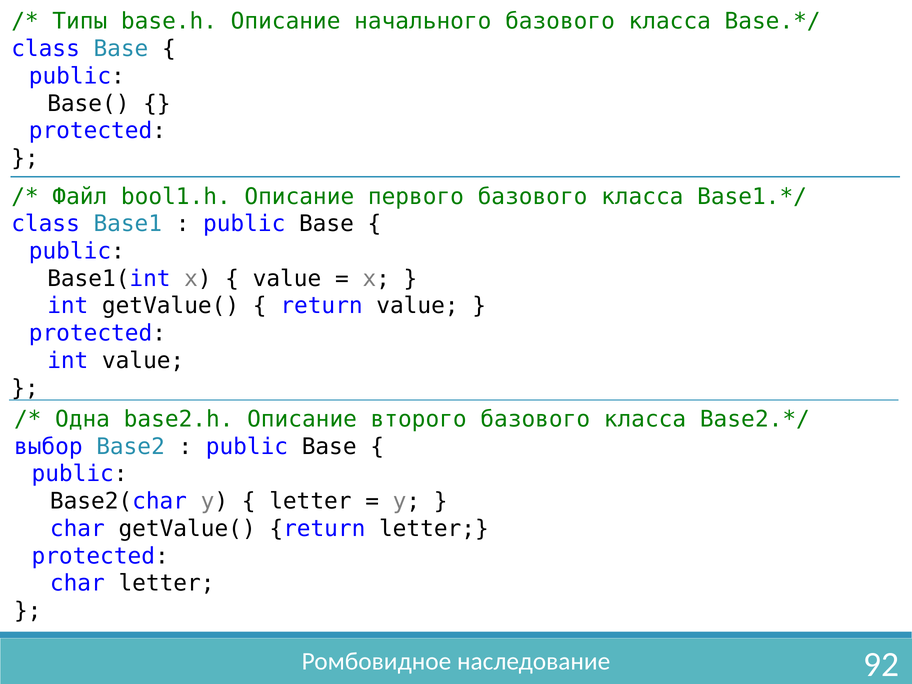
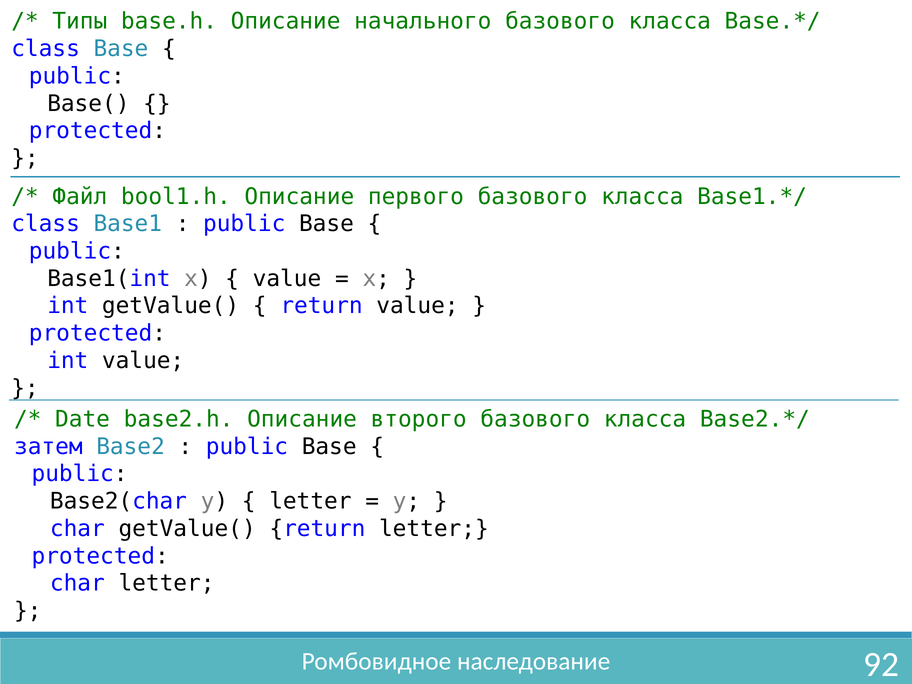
Одна: Одна -> Date (83, 419)
выбор: выбор -> затем (48, 447)
